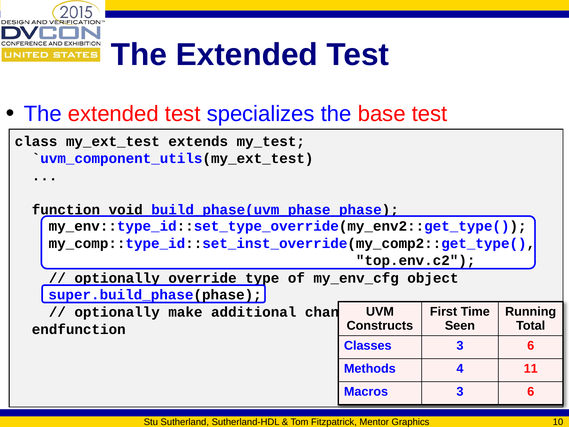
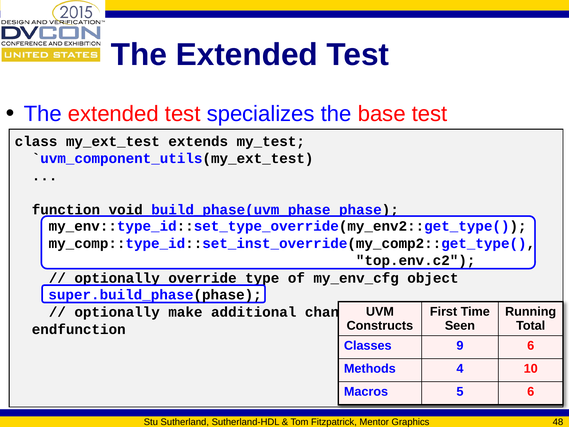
Classes 3: 3 -> 9 (460, 345)
11: 11 -> 10 (531, 368)
Macros 3: 3 -> 5 (460, 392)
10: 10 -> 48 (558, 422)
